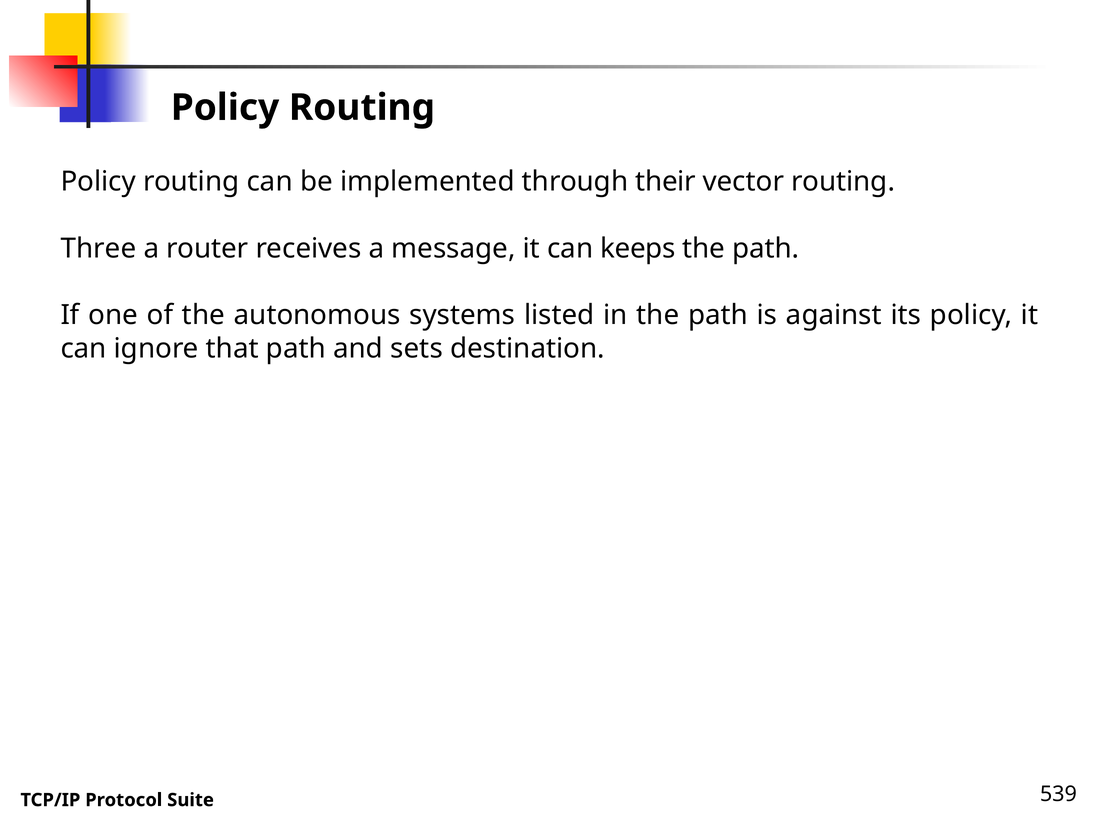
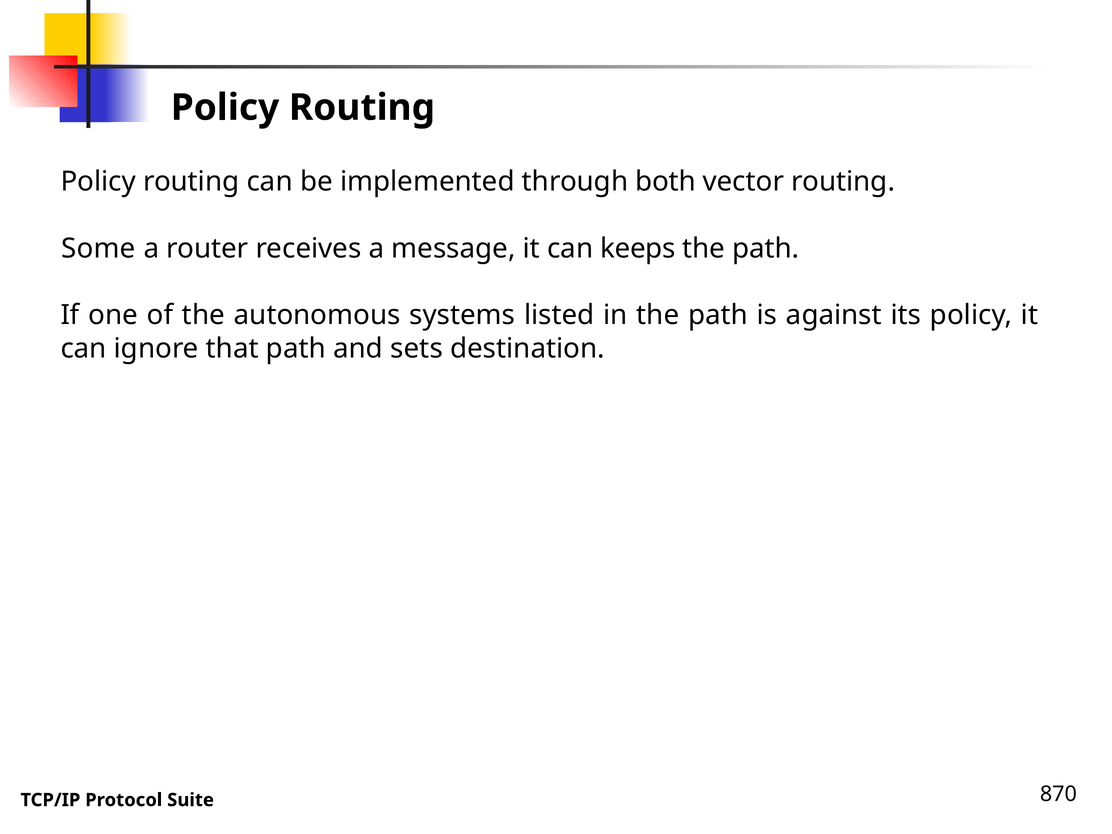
their: their -> both (666, 182)
Three: Three -> Some (98, 248)
539: 539 -> 870 (1058, 794)
